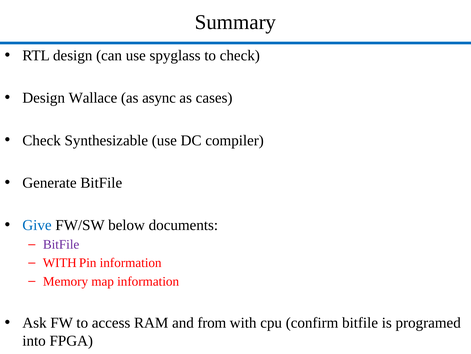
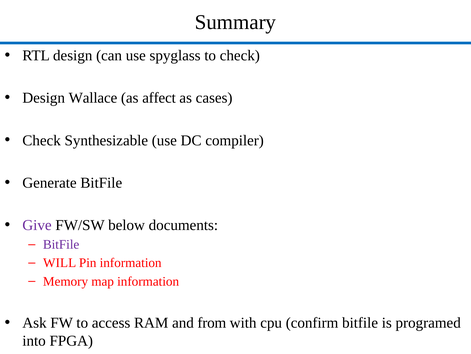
async: async -> affect (159, 98)
Give colour: blue -> purple (37, 225)
WITH: WITH -> WILL (60, 262)
